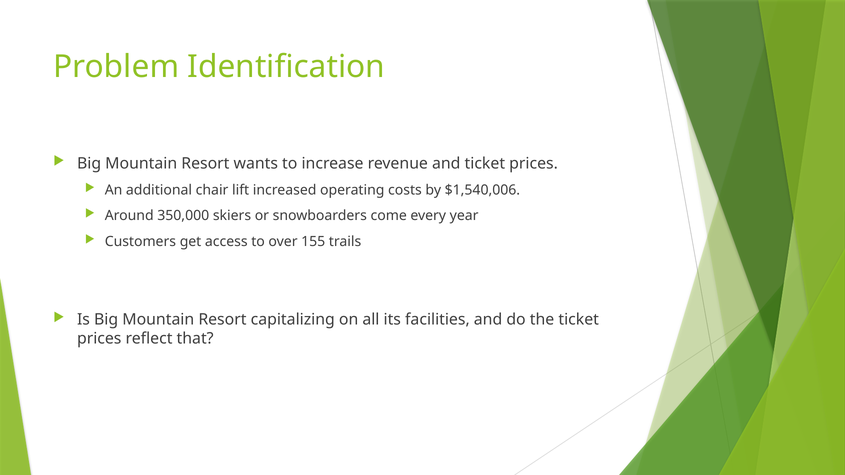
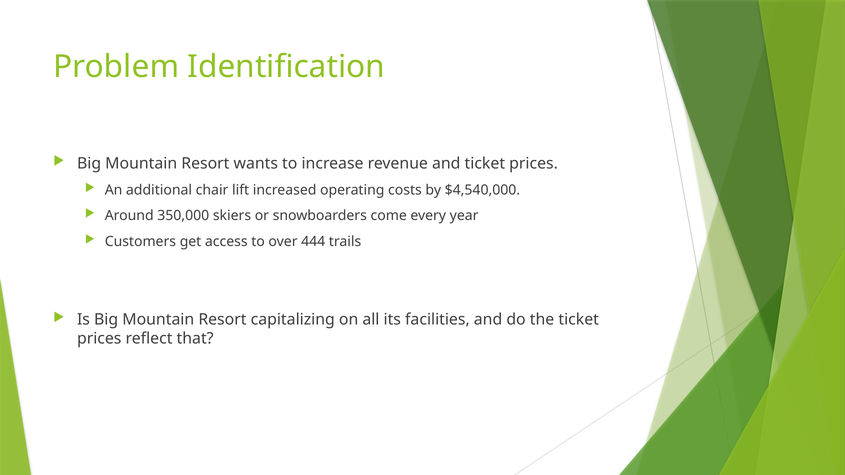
$1,540,006: $1,540,006 -> $4,540,000 (482, 190)
155: 155 -> 444 (313, 242)
